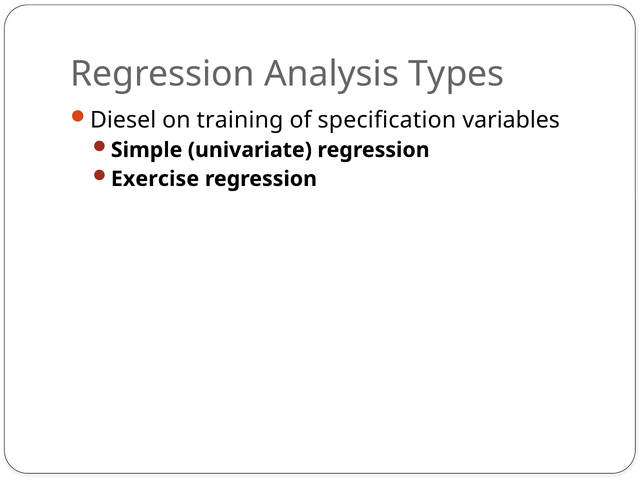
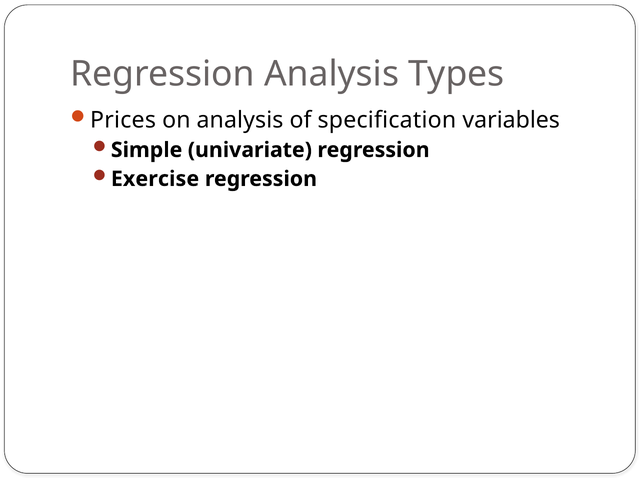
Diesel: Diesel -> Prices (123, 120)
on training: training -> analysis (240, 120)
